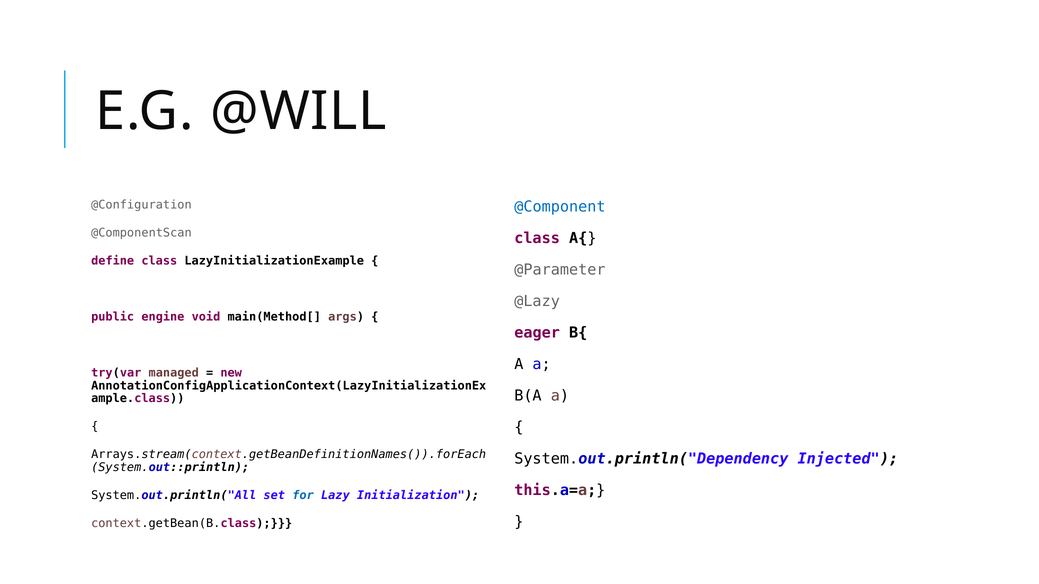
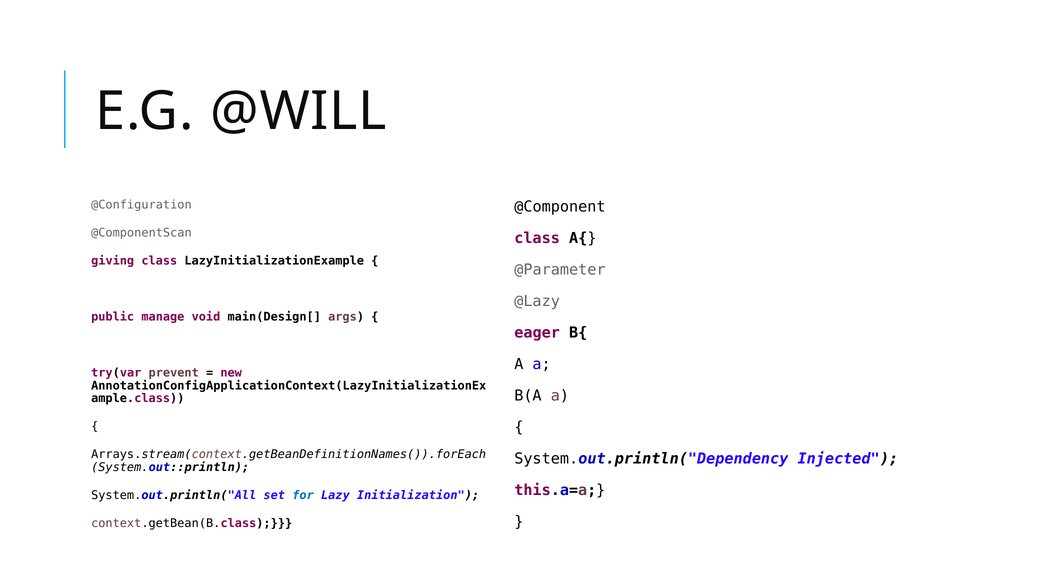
@Component colour: blue -> black (560, 207)
define: define -> giving (113, 261)
engine: engine -> manage (163, 317)
main(Method[: main(Method[ -> main(Design[ (274, 317)
managed: managed -> prevent (174, 373)
